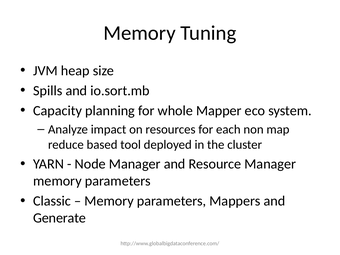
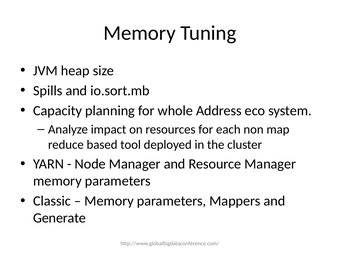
Mapper: Mapper -> Address (219, 111)
